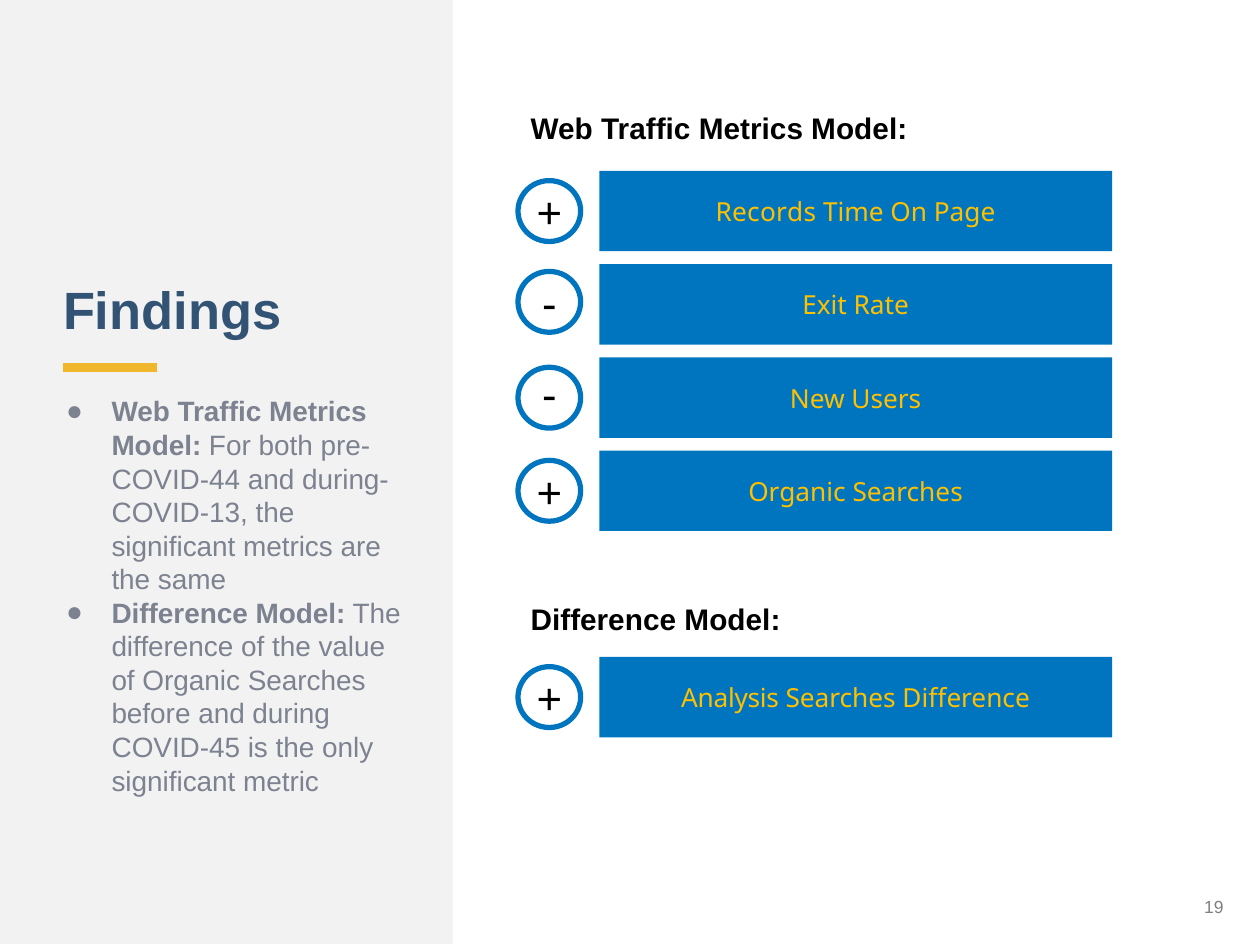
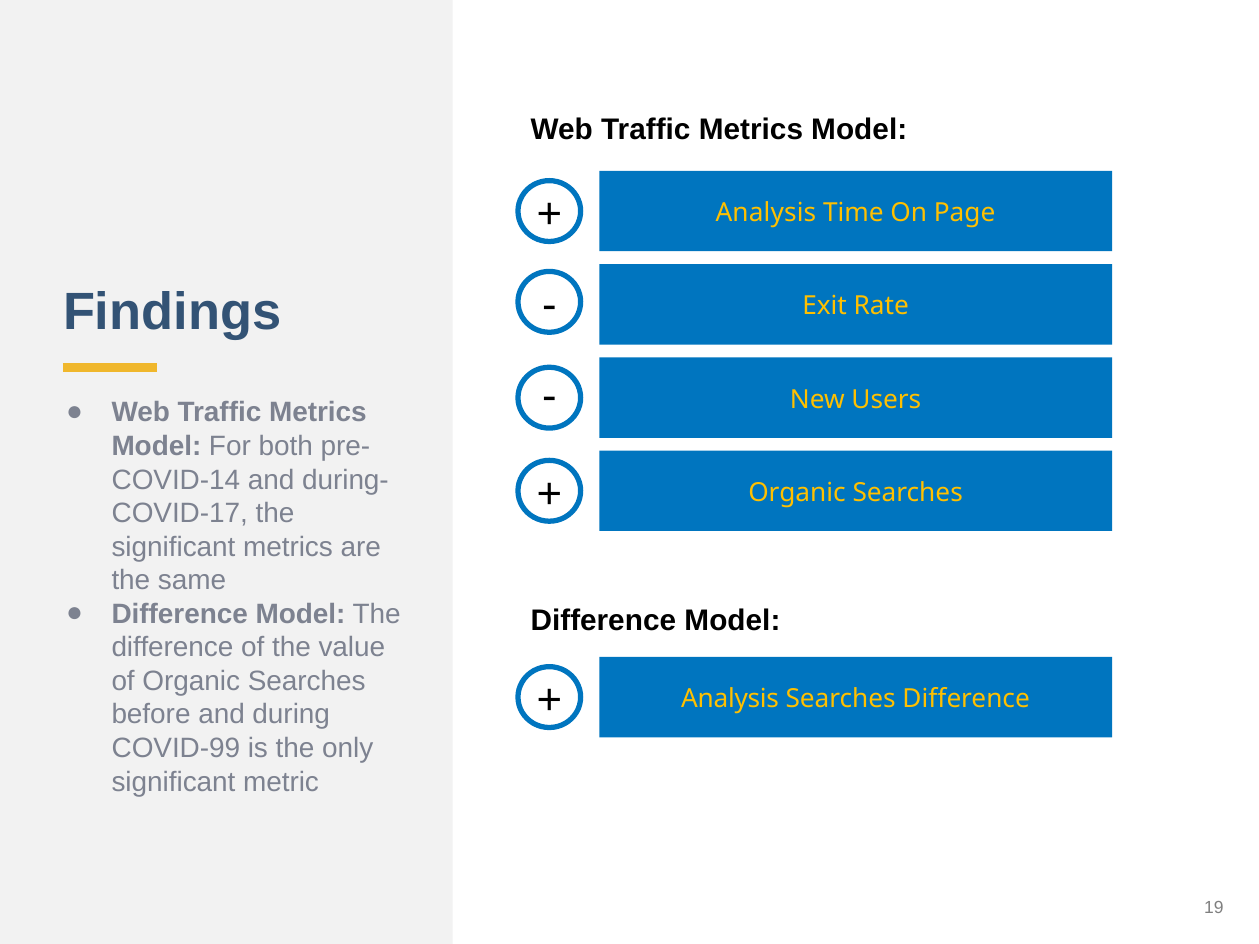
Records: Records -> Analysis (766, 213)
COVID-44: COVID-44 -> COVID-14 (176, 480)
COVID-13: COVID-13 -> COVID-17 (180, 514)
COVID-45: COVID-45 -> COVID-99 (176, 748)
